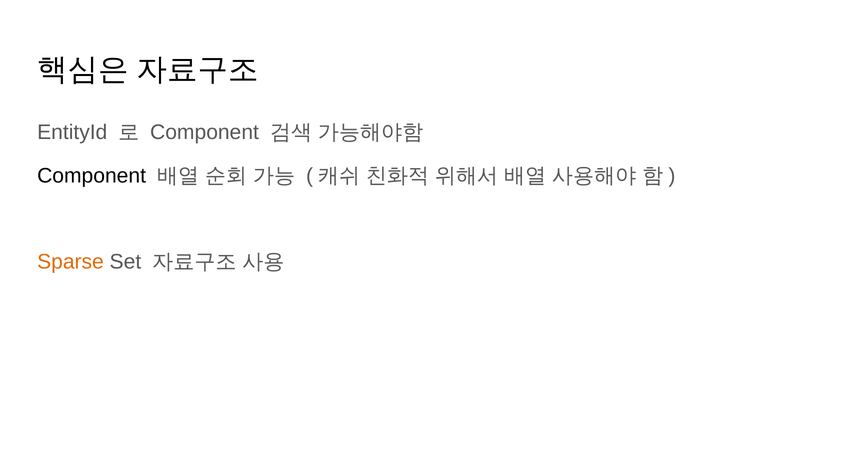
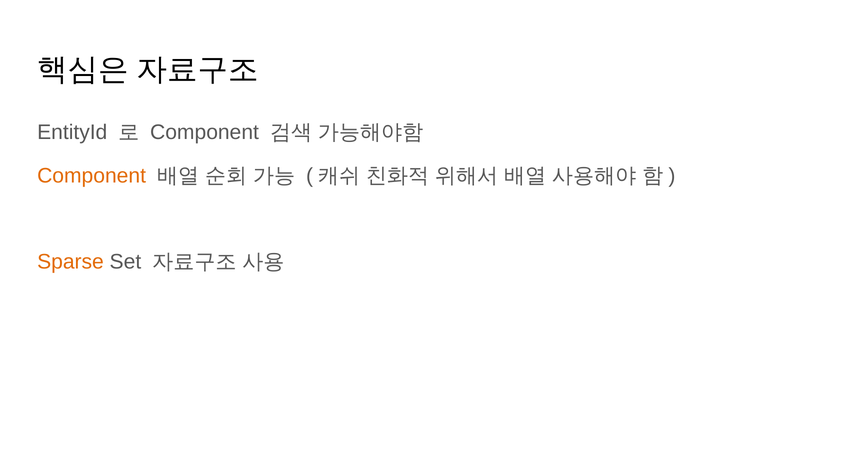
Component colour: black -> orange (92, 176)
